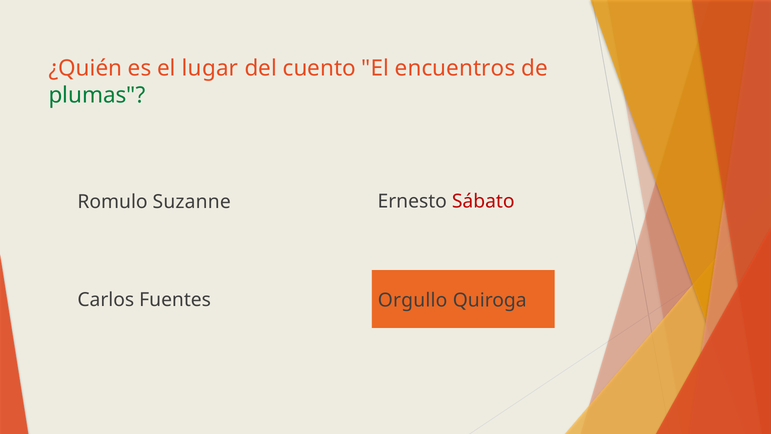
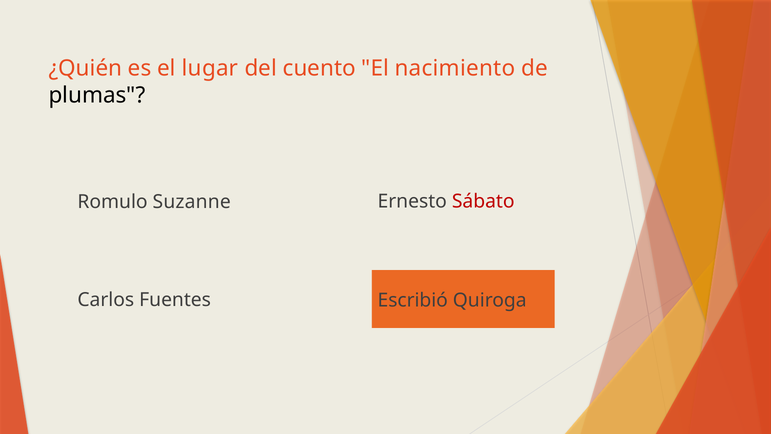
encuentros: encuentros -> nacimiento (455, 68)
plumas colour: green -> black (97, 95)
Orgullo: Orgullo -> Escribió (413, 300)
